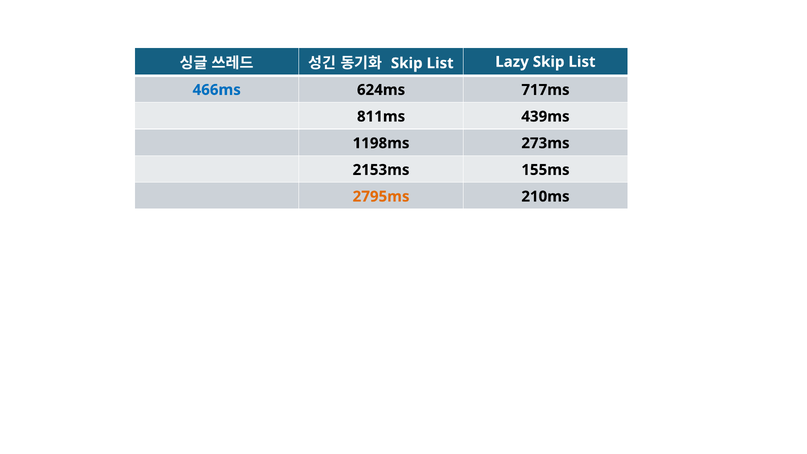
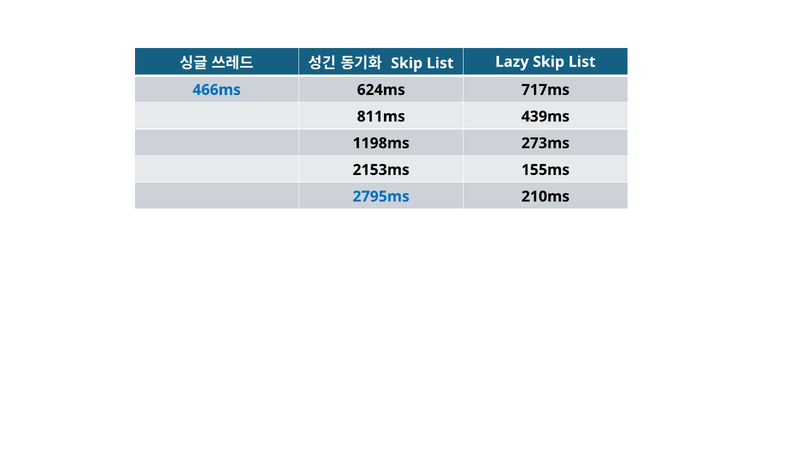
2795ms colour: orange -> blue (381, 197)
